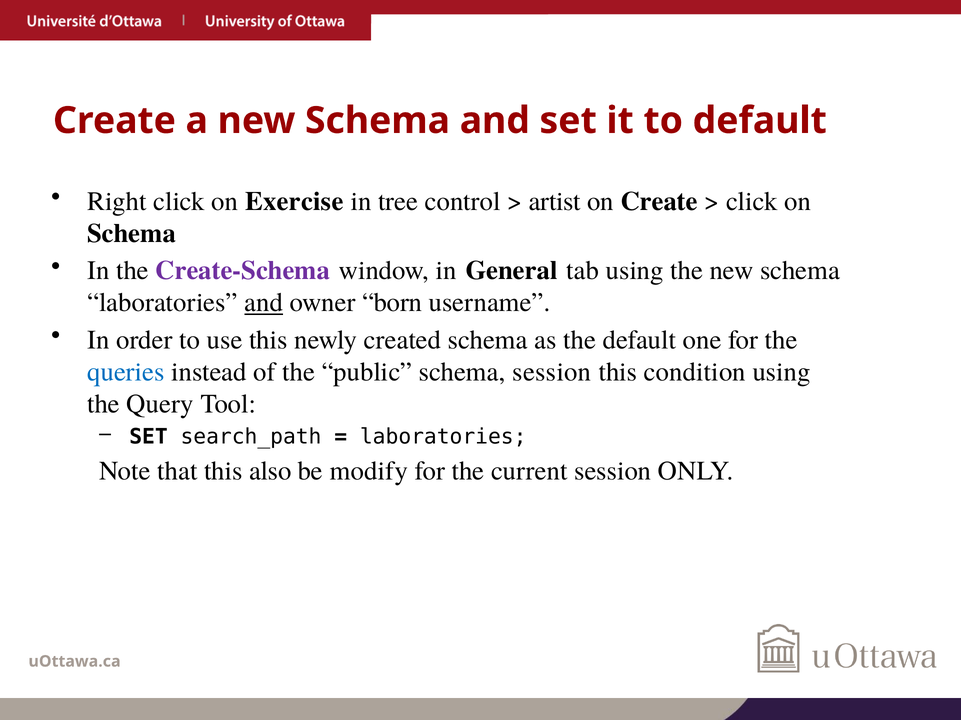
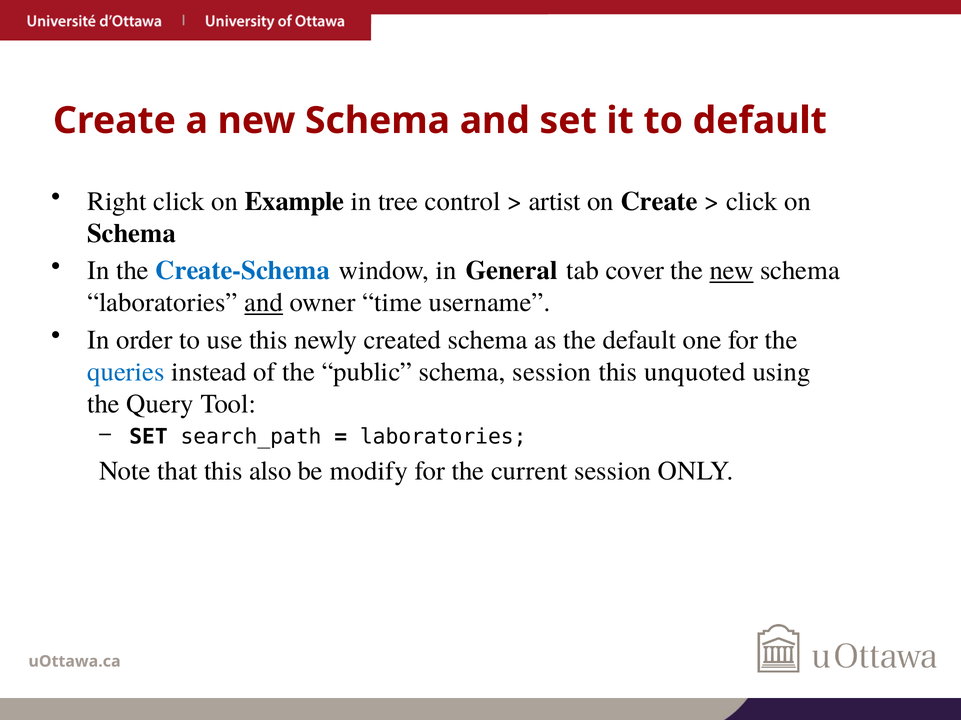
Exercise: Exercise -> Example (295, 201)
Create-Schema colour: purple -> blue (243, 271)
tab using: using -> cover (635, 271)
new underline: none -> present (732, 271)
born: born -> time (392, 303)
condition: condition -> unquoted (695, 372)
